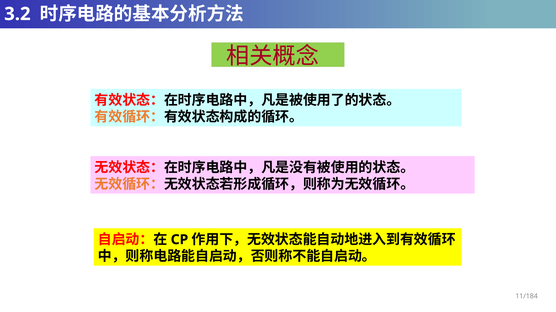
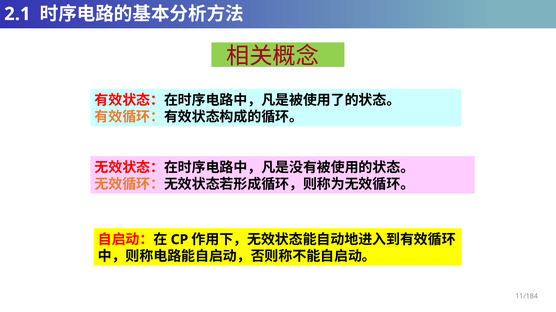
3.2: 3.2 -> 2.1 (17, 14)
